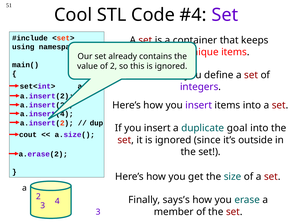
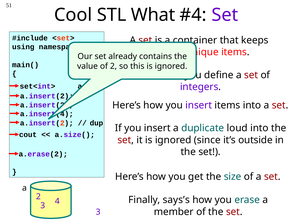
Code: Code -> What (153, 15)
goal: goal -> loud (237, 128)
